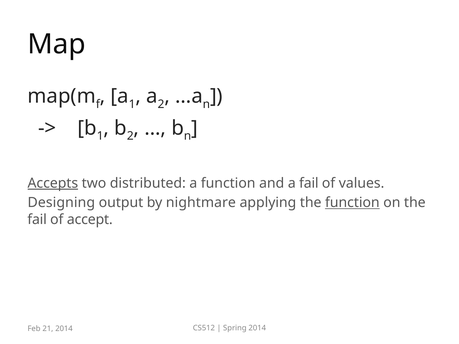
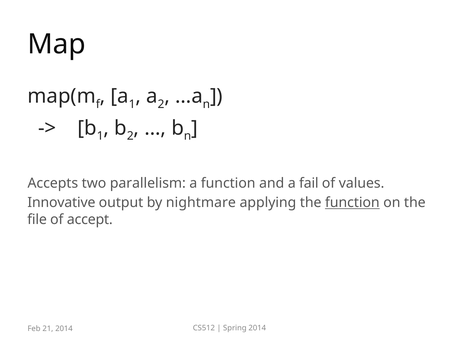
Accepts underline: present -> none (53, 183)
distributed: distributed -> parallelism (148, 183)
Designing: Designing -> Innovative (61, 203)
fail: fail -> file (37, 220)
